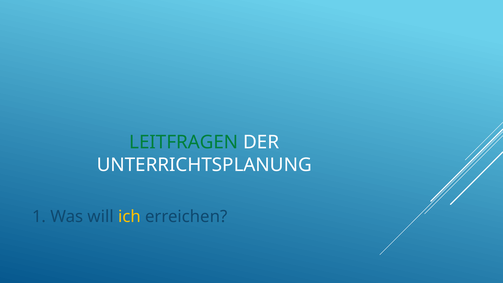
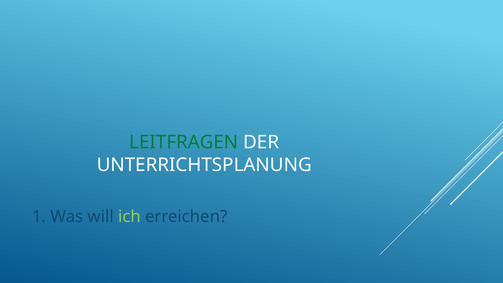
ich colour: yellow -> light green (129, 216)
